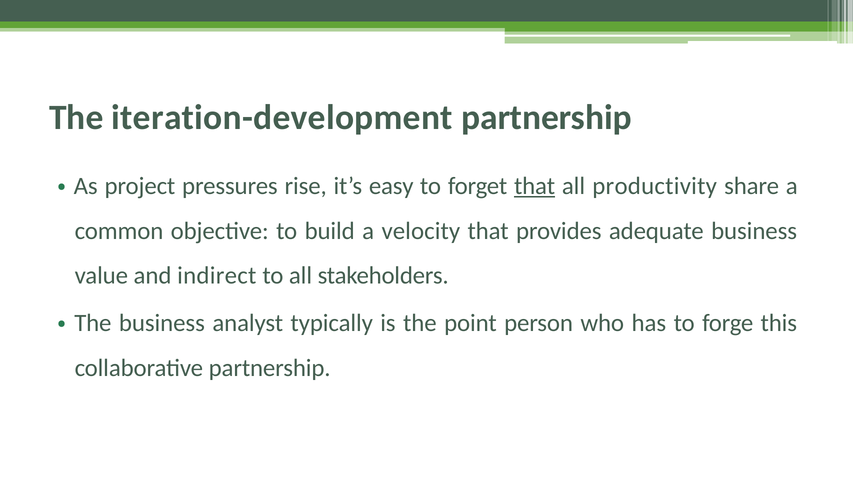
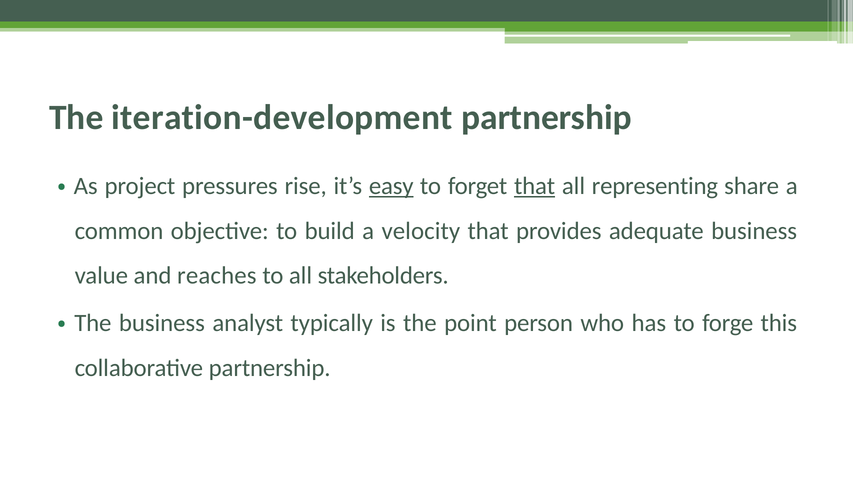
easy underline: none -> present (391, 186)
productivity: productivity -> representing (655, 186)
indirect: indirect -> reaches (217, 276)
